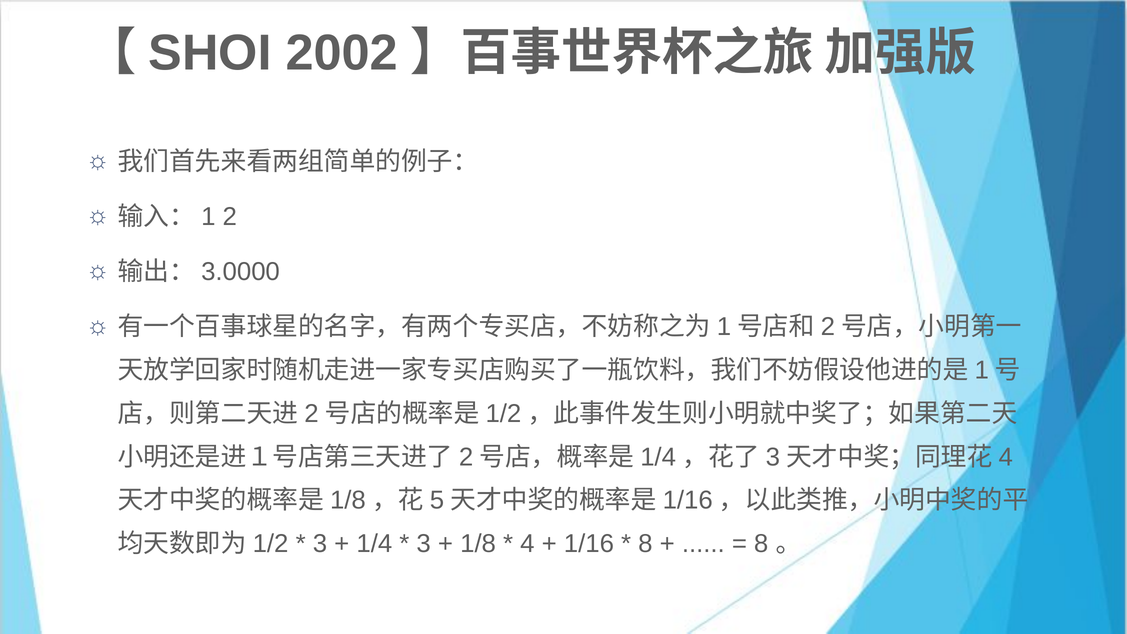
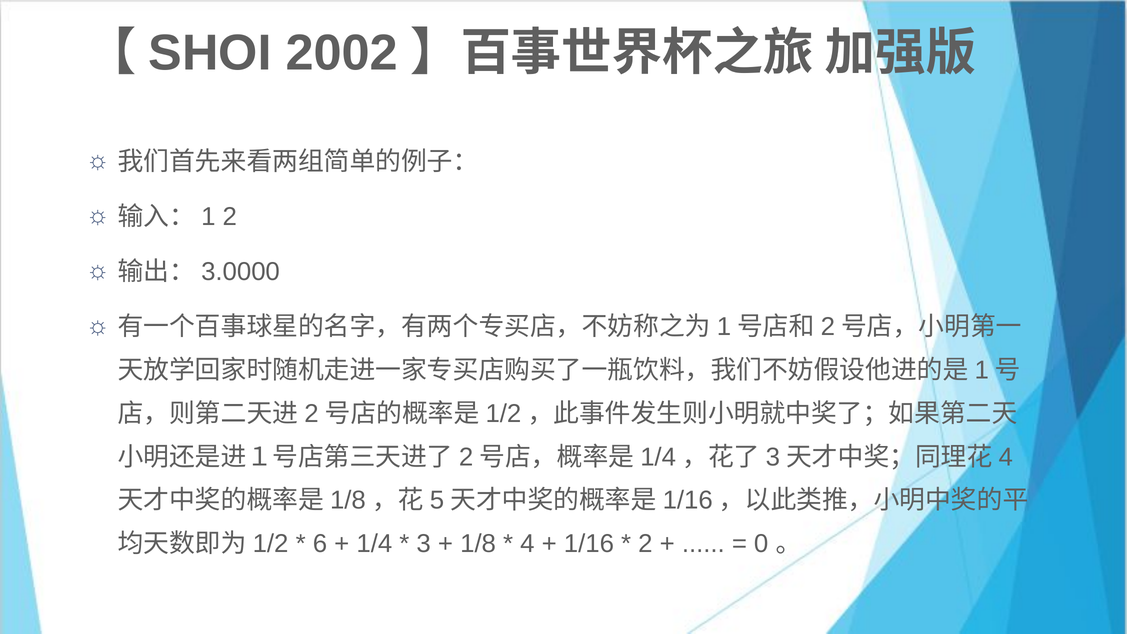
3: 3 -> 6 (320, 544)
8: 8 -> 2 (645, 544)
8: 8 -> 0 (761, 544)
